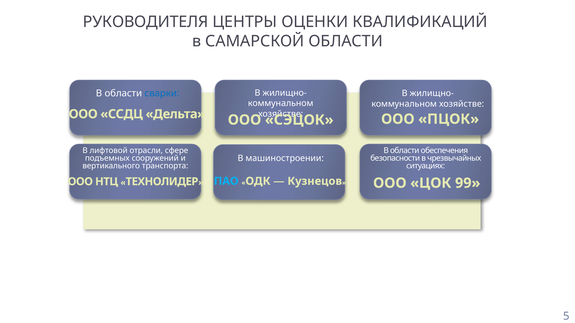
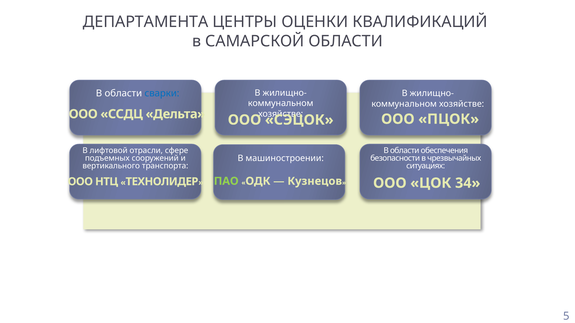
РУКОВОДИТЕЛЯ: РУКОВОДИТЕЛЯ -> ДЕПАРТАМЕНТА (146, 22)
ПАО colour: light blue -> light green (226, 181)
99: 99 -> 34 (468, 183)
